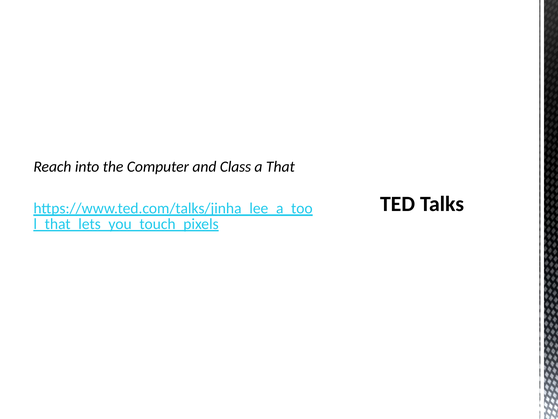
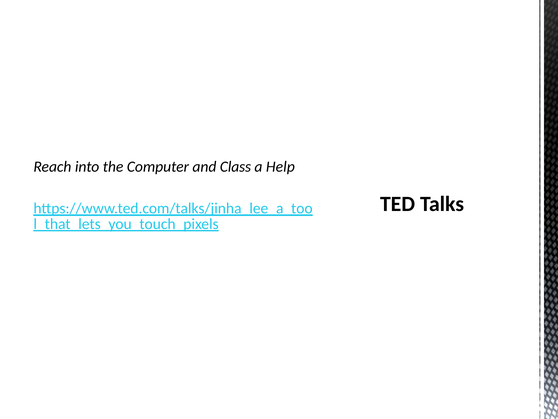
That: That -> Help (280, 167)
